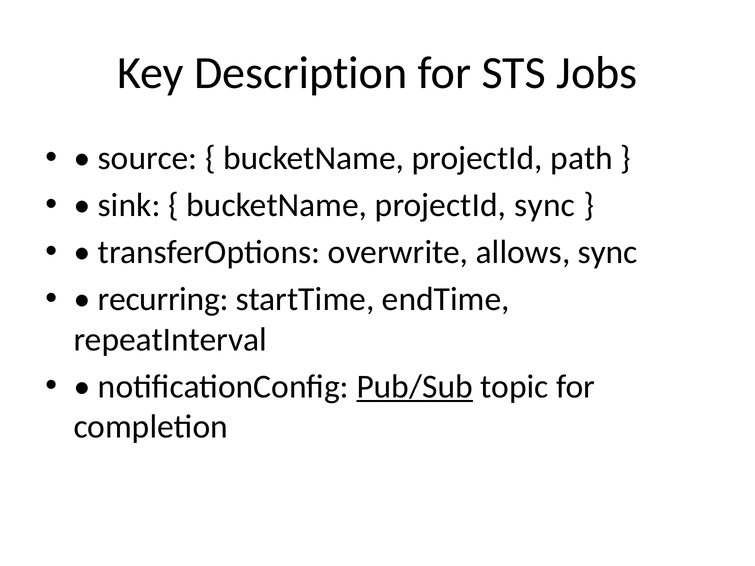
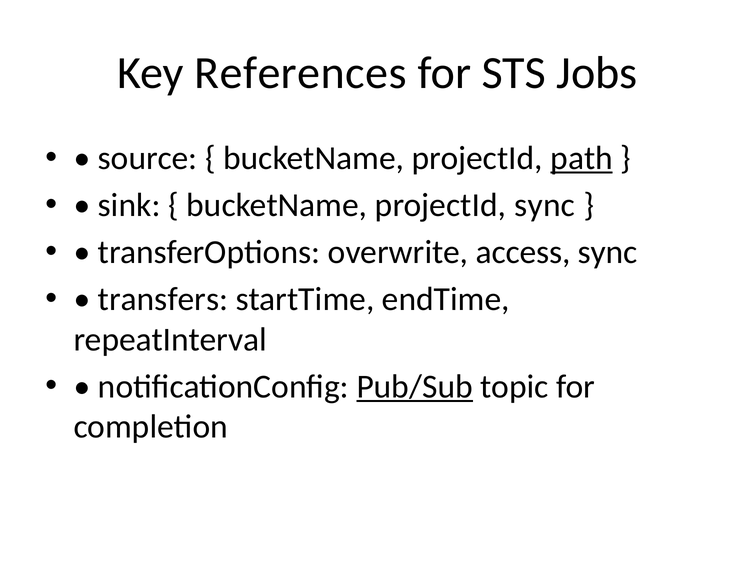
Description: Description -> References (300, 73)
path underline: none -> present (582, 158)
allows: allows -> access (523, 252)
recurring: recurring -> transfers (163, 299)
